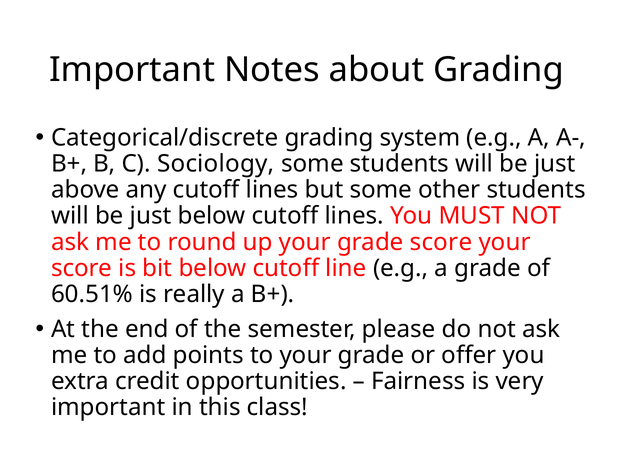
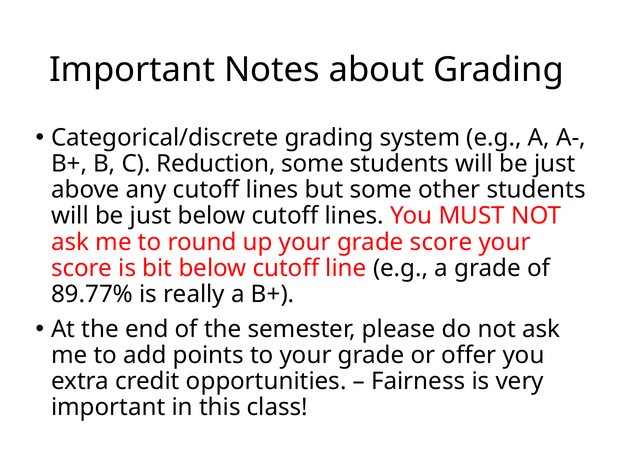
Sociology: Sociology -> Reduction (216, 164)
60.51%: 60.51% -> 89.77% (92, 294)
